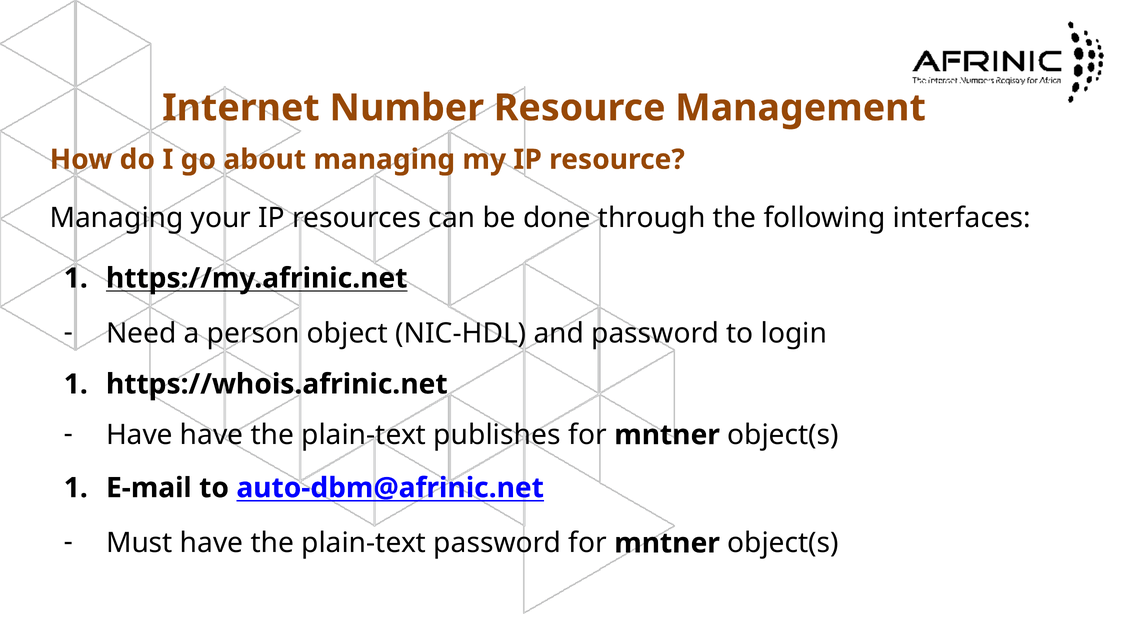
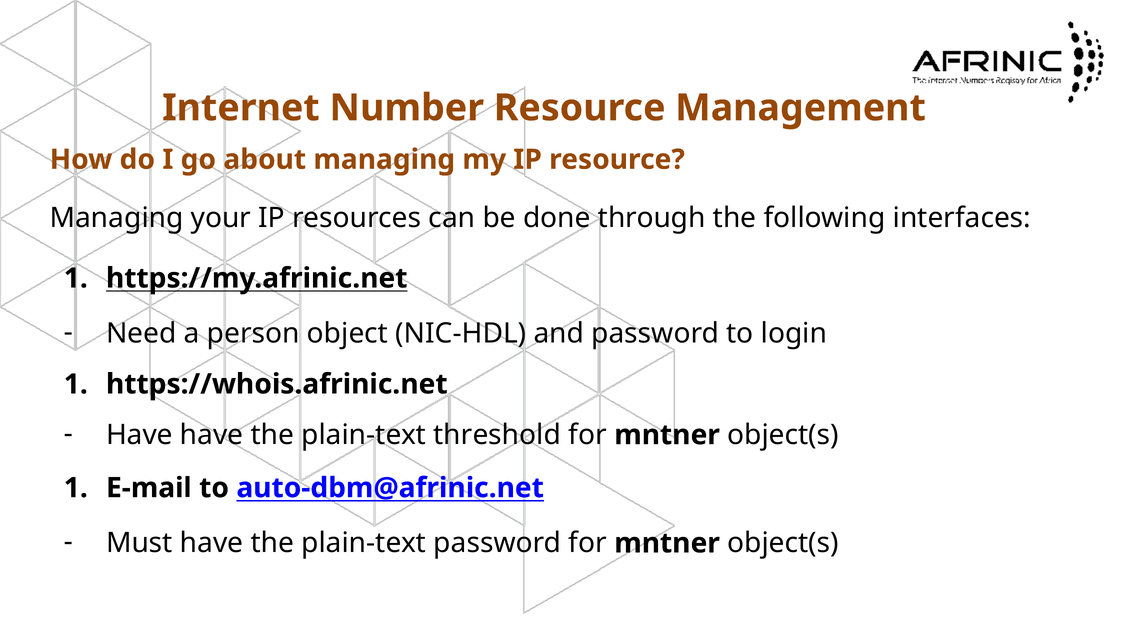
publishes: publishes -> threshold (497, 435)
